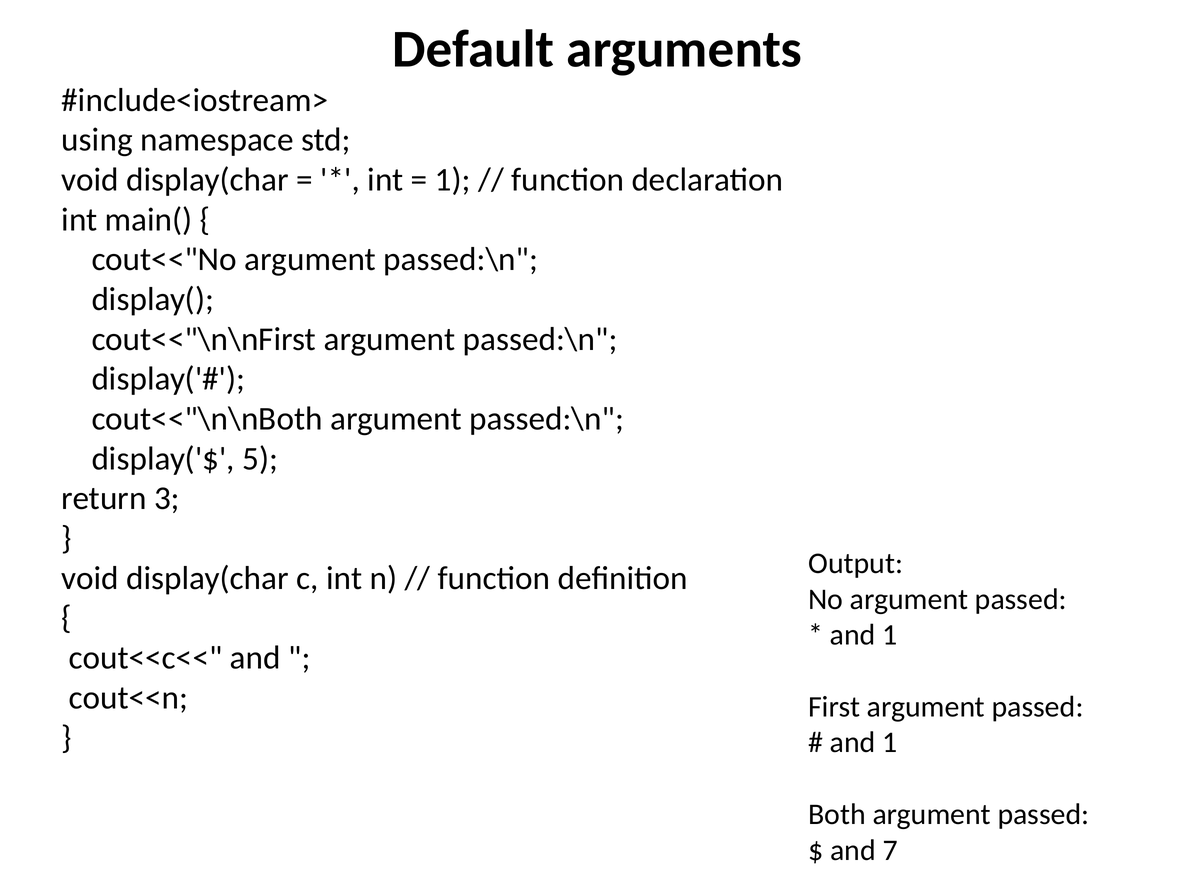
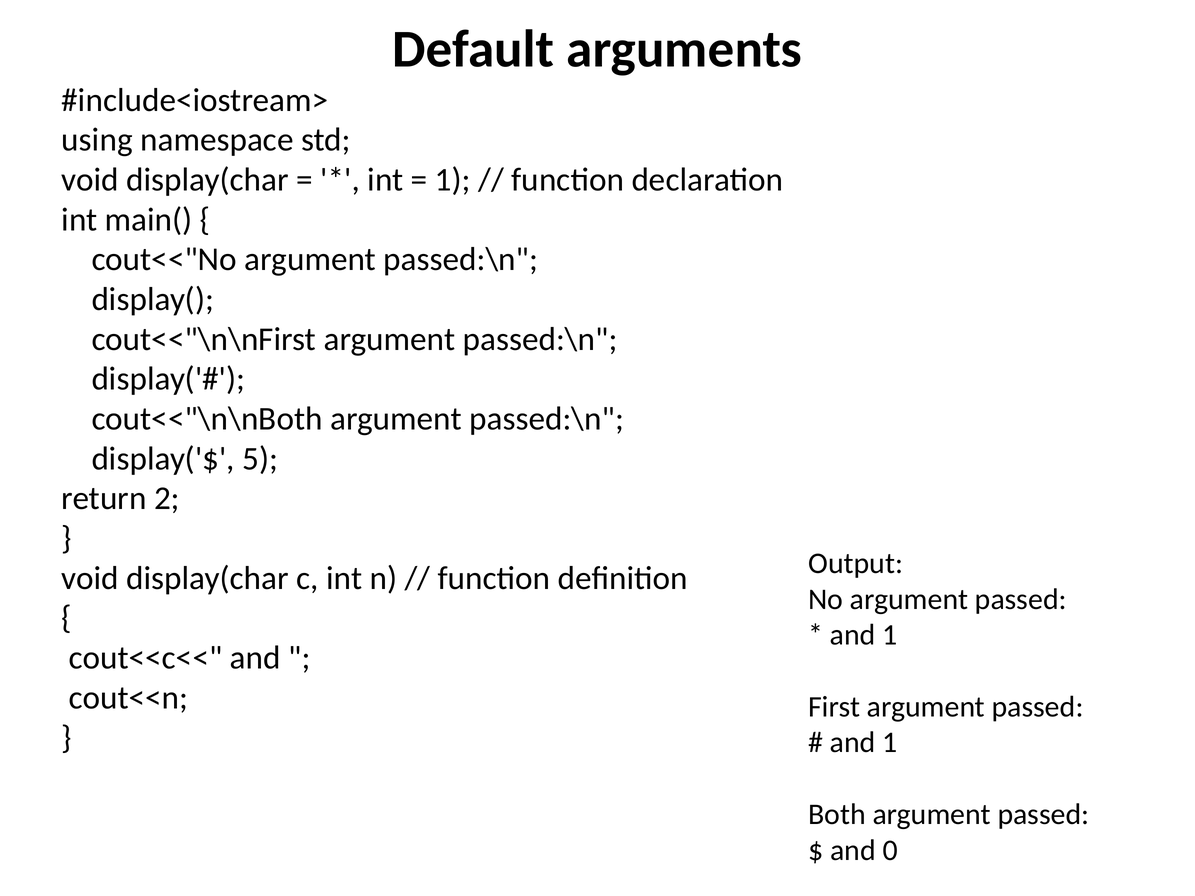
3: 3 -> 2 (167, 499)
7: 7 -> 0 (890, 850)
